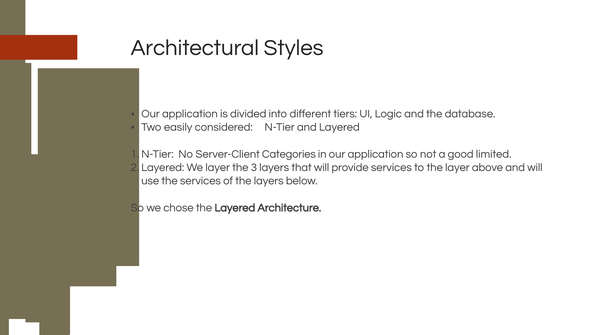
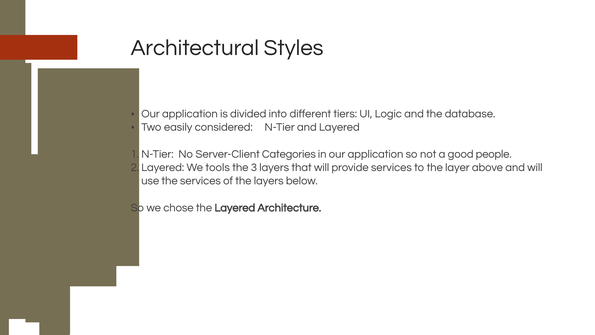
limited: limited -> people (494, 154)
We layer: layer -> tools (218, 167)
